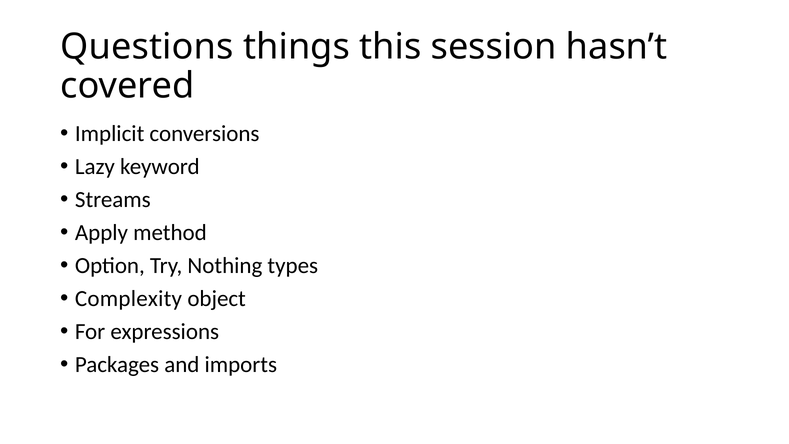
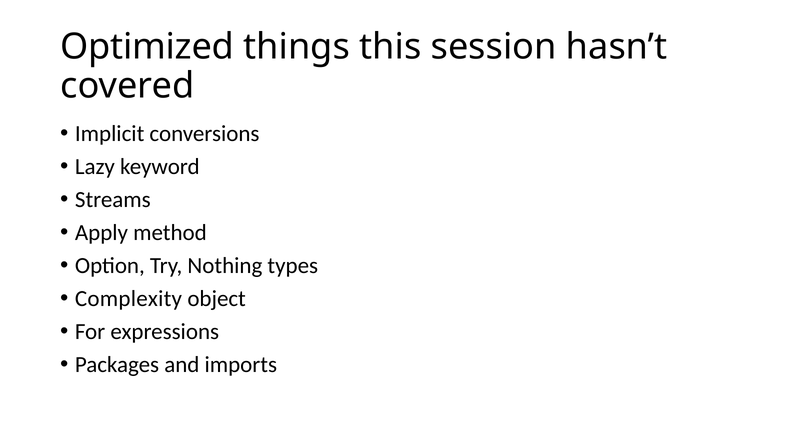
Questions: Questions -> Optimized (147, 47)
